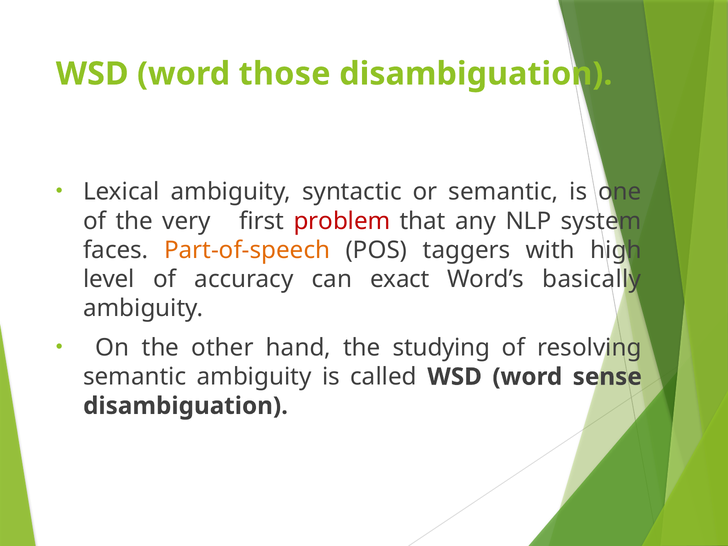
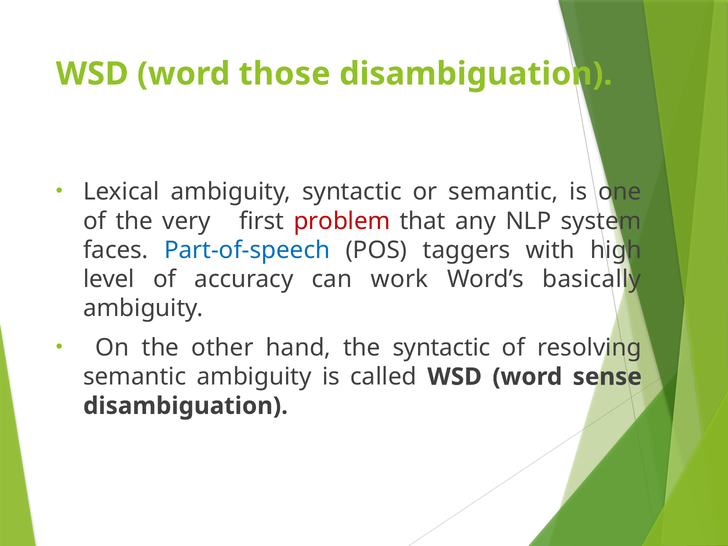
Part-of-speech colour: orange -> blue (247, 250)
exact: exact -> work (400, 279)
the studying: studying -> syntactic (441, 348)
